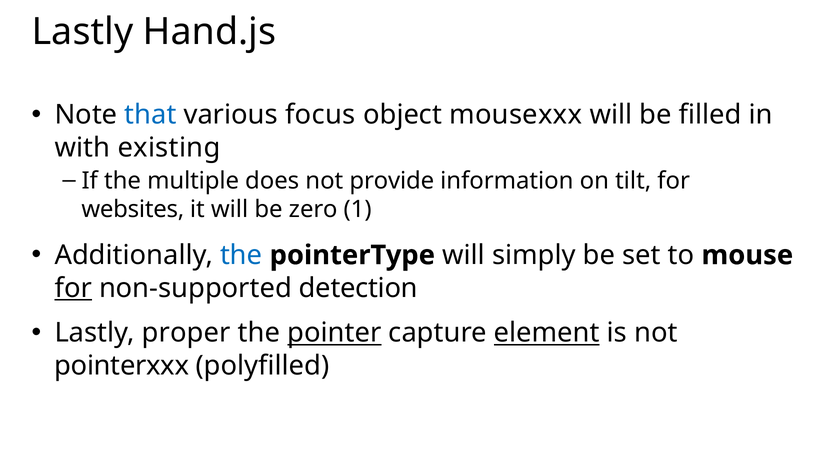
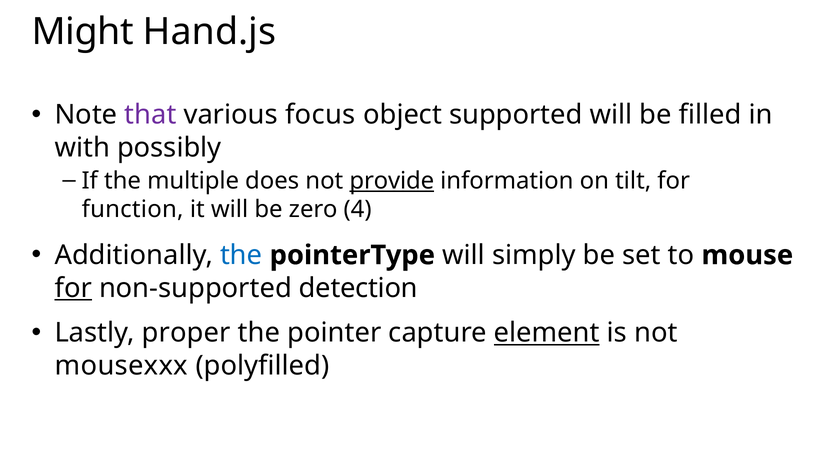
Lastly: Lastly -> Might (83, 32)
that colour: blue -> purple (150, 115)
mousexxx: mousexxx -> supported (516, 115)
existing: existing -> possibly (169, 148)
provide underline: none -> present (392, 181)
websites: websites -> function (133, 209)
1: 1 -> 4 (358, 209)
pointer underline: present -> none (334, 333)
pointerxxx: pointerxxx -> mousexxx (121, 366)
